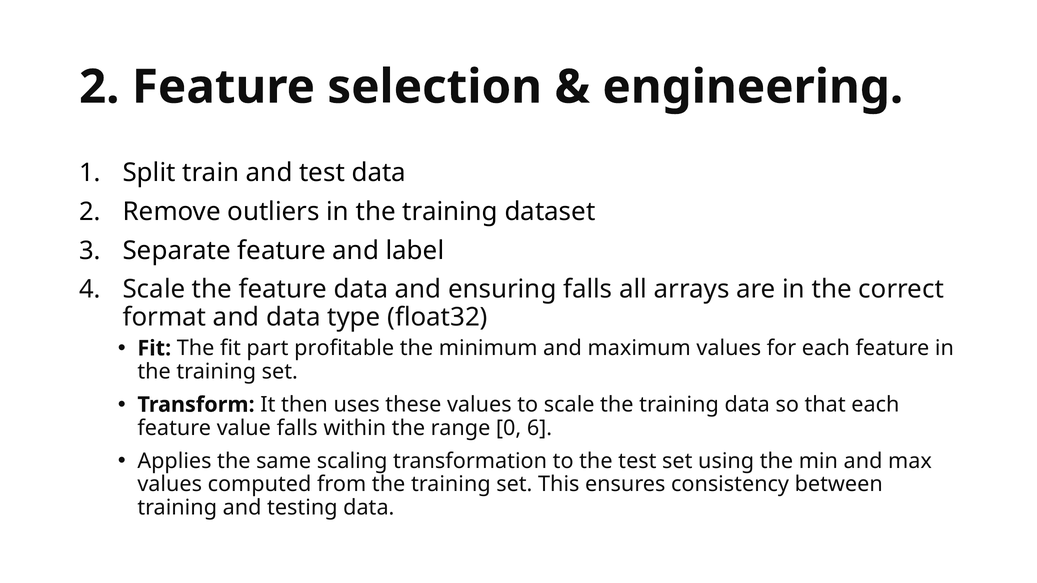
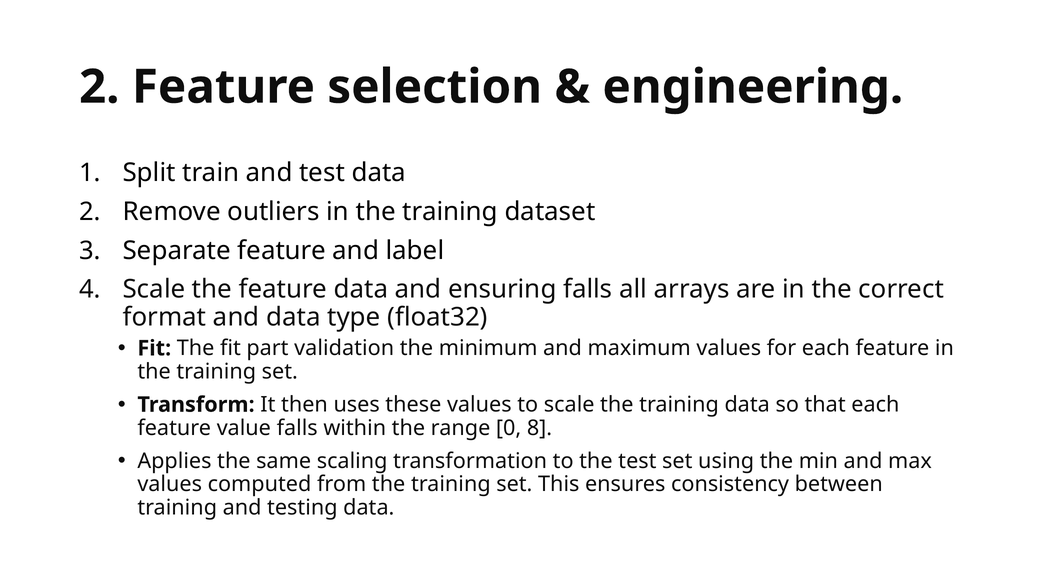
profitable: profitable -> validation (344, 348)
6: 6 -> 8 (540, 428)
